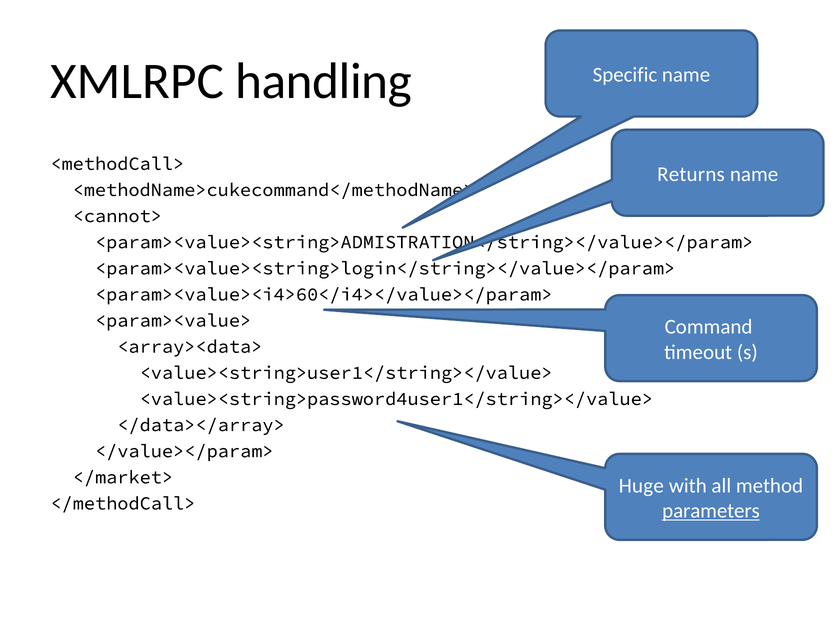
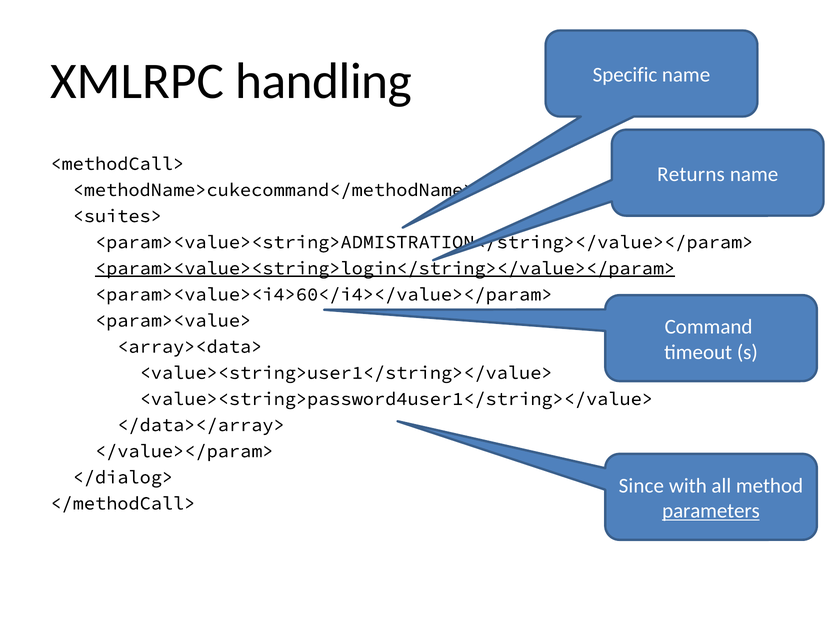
<cannot>: <cannot> -> <suites> (117, 216)
<param><value><string>login</string></value></param> underline: none -> present (385, 268)
</market>: </market> -> </dialog> (123, 477)
Huge: Huge -> Since (641, 486)
